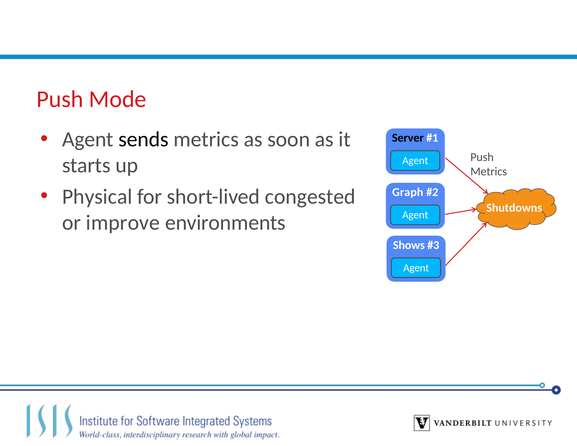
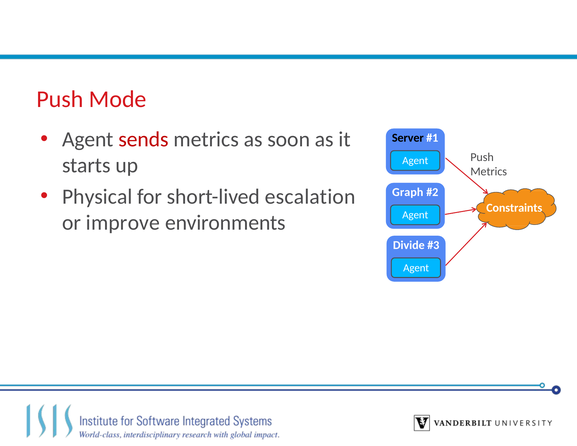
sends colour: black -> red (144, 139)
congested: congested -> escalation (310, 197)
Shutdowns: Shutdowns -> Constraints (514, 208)
Shows: Shows -> Divide (409, 245)
